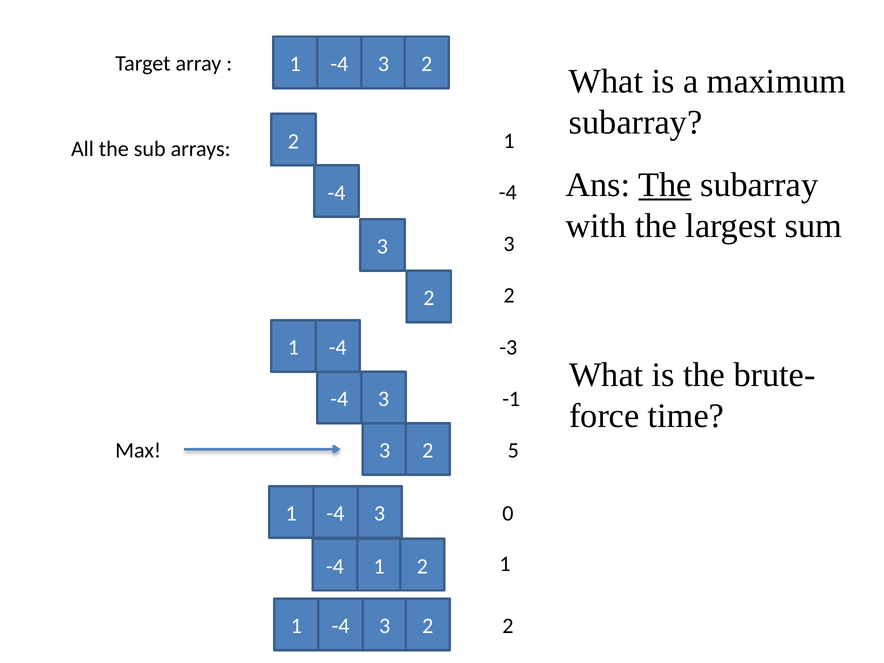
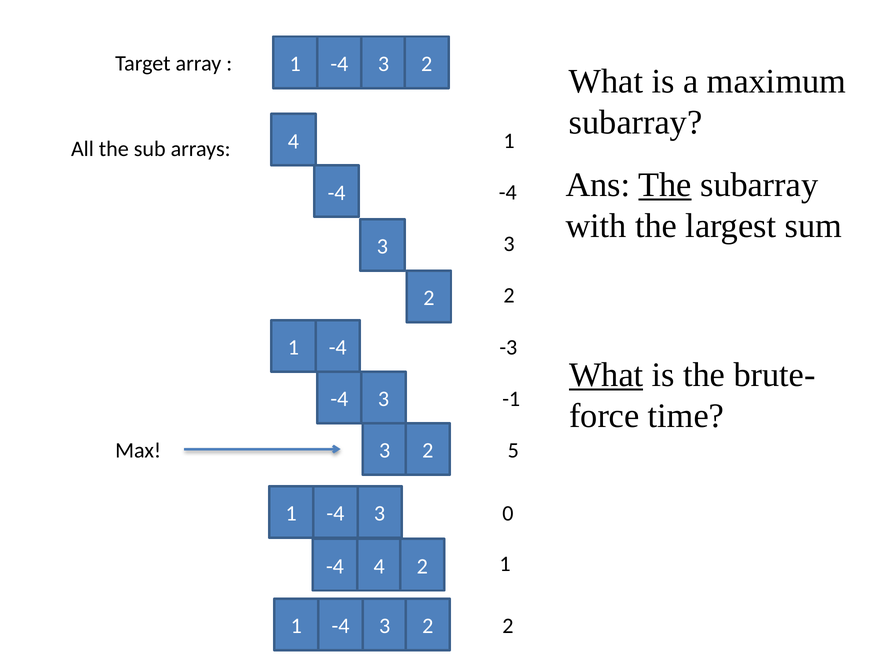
arrays 2: 2 -> 4 (293, 141)
What underline: none -> present (606, 375)
-4 1: 1 -> 4 (379, 566)
